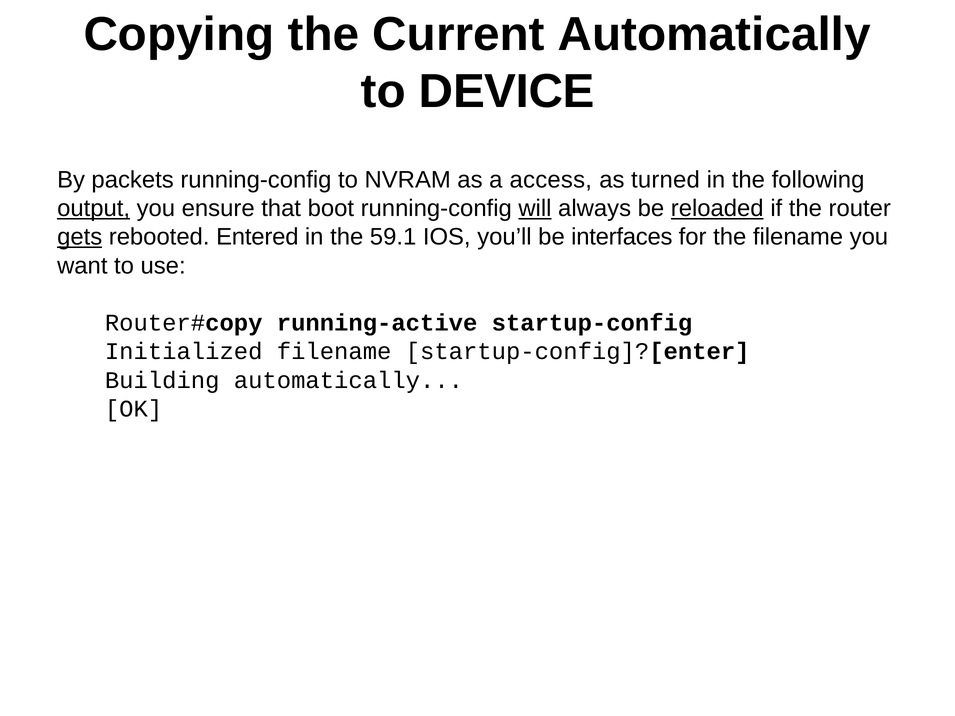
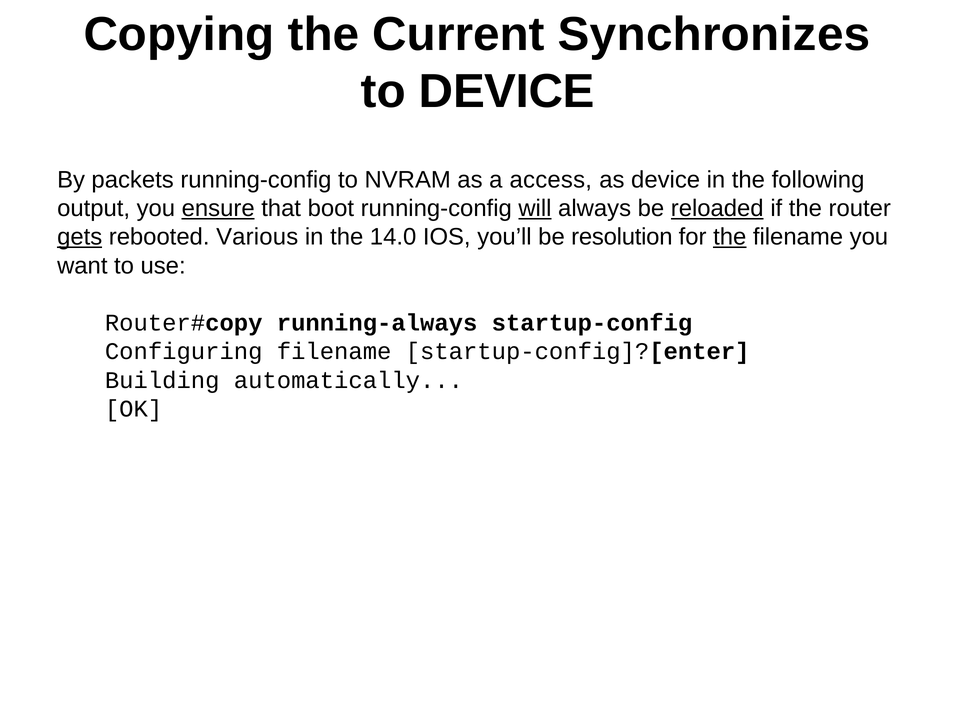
Current Automatically: Automatically -> Synchronizes (714, 34)
as turned: turned -> device (666, 180)
output underline: present -> none (94, 208)
ensure underline: none -> present (218, 208)
Entered: Entered -> Various (257, 237)
59.1: 59.1 -> 14.0 (393, 237)
interfaces: interfaces -> resolution (622, 237)
the underline: none -> present (730, 237)
running-active: running-active -> running-always (377, 323)
Initialized: Initialized -> Configuring (184, 352)
